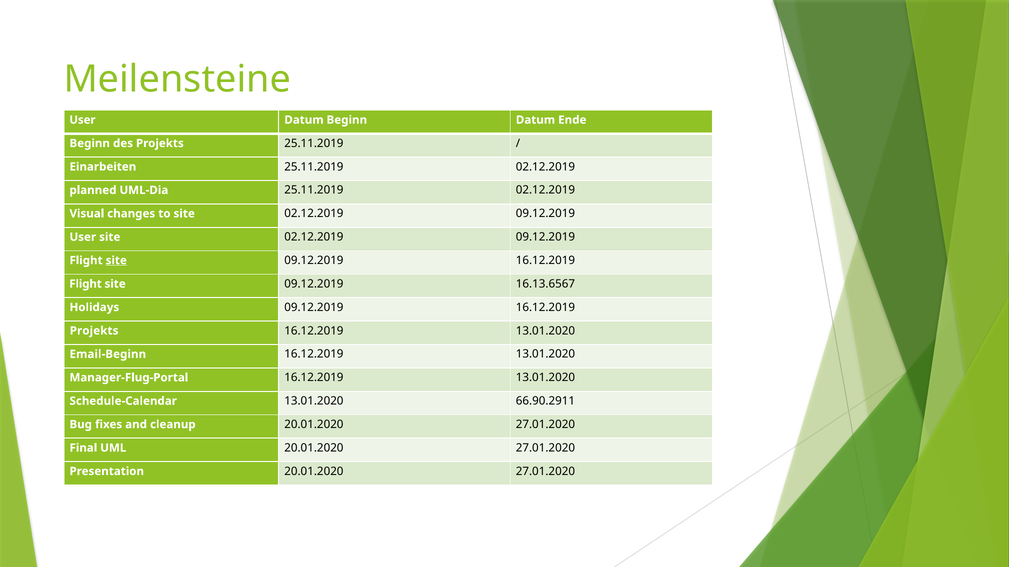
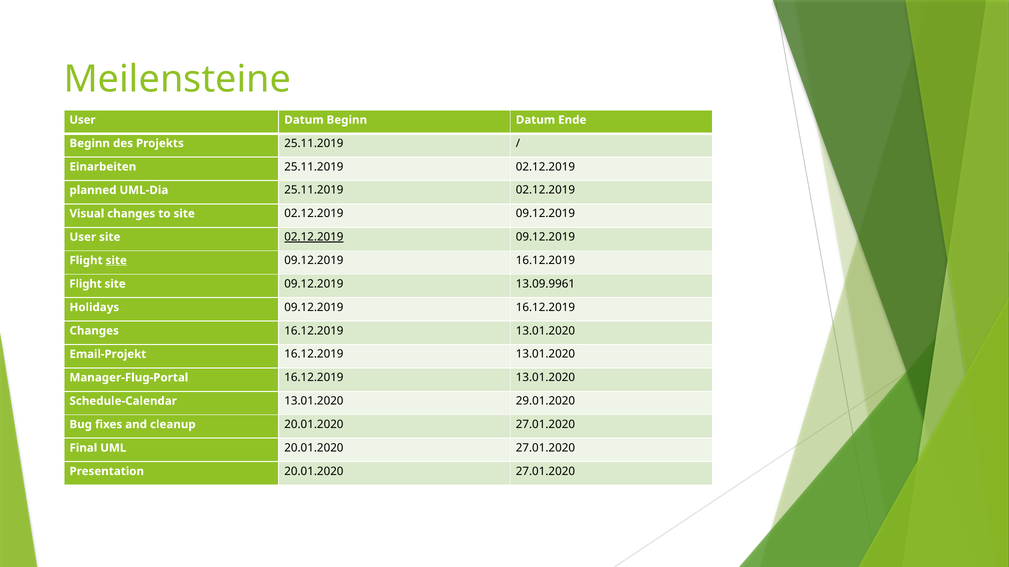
02.12.2019 underline: none -> present (314, 237)
16.13.6567: 16.13.6567 -> 13.09.9961 (545, 284)
Projekts: Projekts -> Changes (94, 331)
Email-Beginn: Email-Beginn -> Email-Projekt (108, 354)
66.90.2911: 66.90.2911 -> 29.01.2020 (545, 401)
